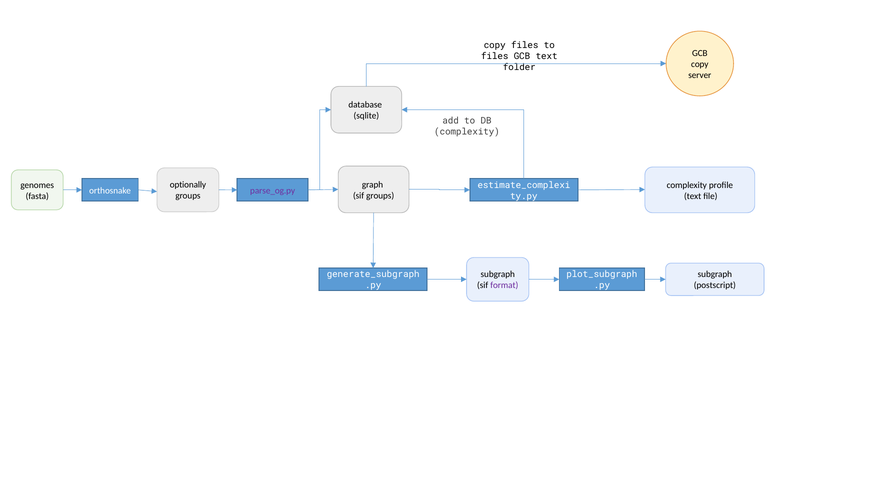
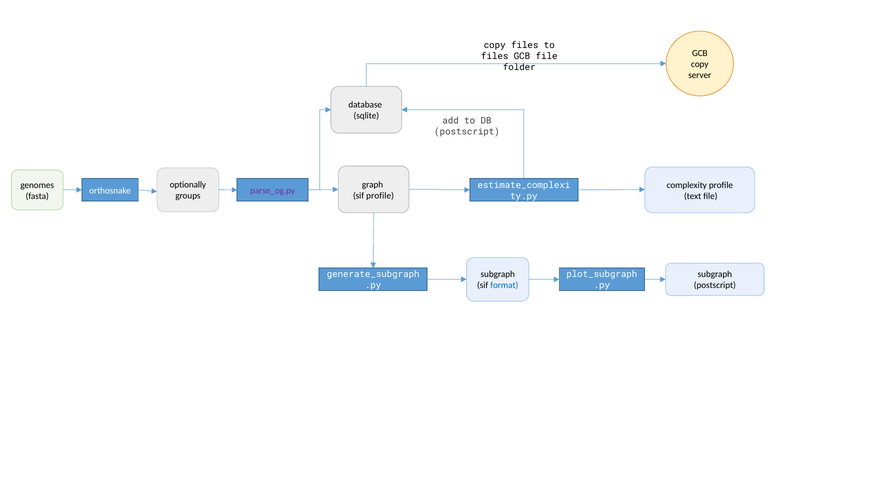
GCB text: text -> file (547, 56)
complexity: complexity -> postscript (467, 132)
sif groups: groups -> profile (380, 195)
format colour: purple -> blue (504, 285)
